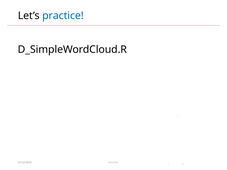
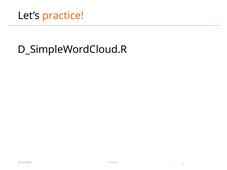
practice colour: blue -> orange (63, 16)
